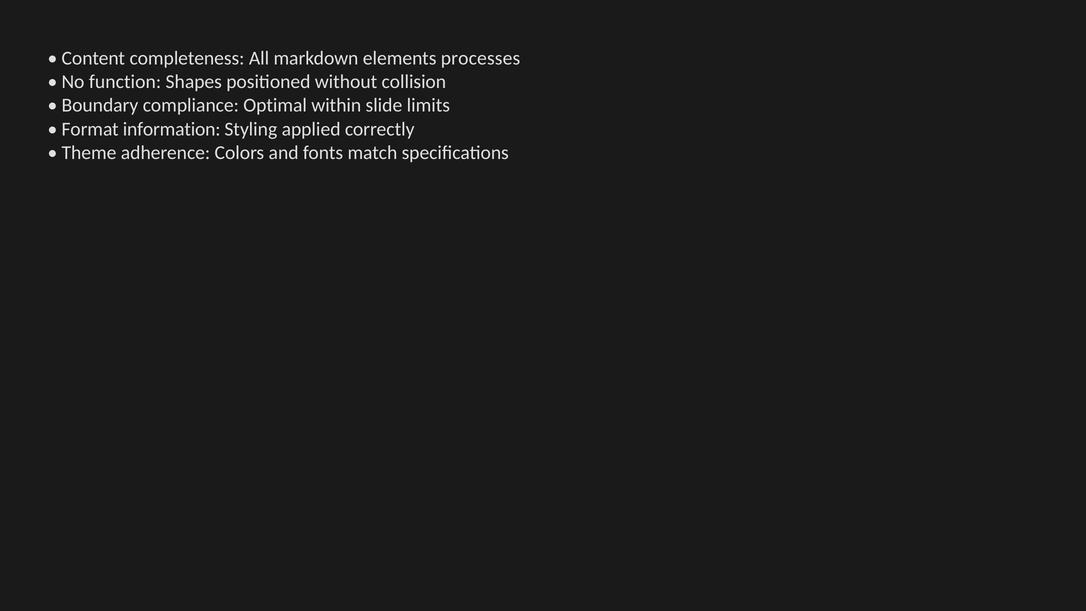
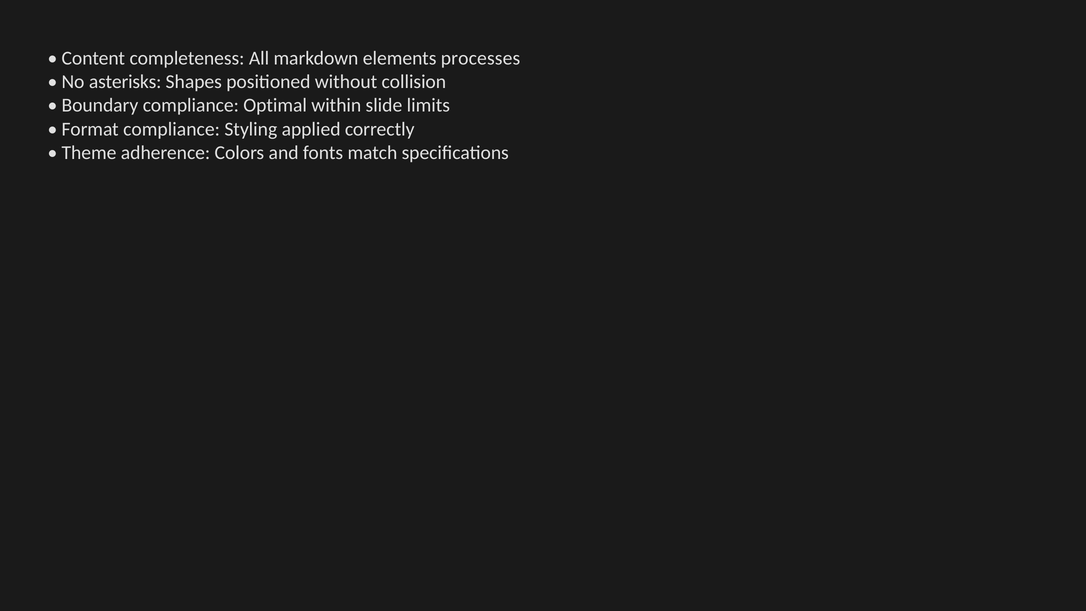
function: function -> asterisks (125, 82)
Format information: information -> compliance (172, 129)
